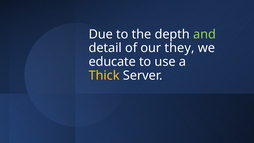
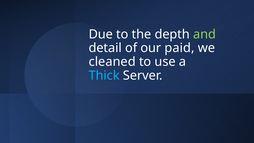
they: they -> paid (179, 48)
educate: educate -> cleaned (112, 62)
Thick colour: yellow -> light blue (104, 75)
